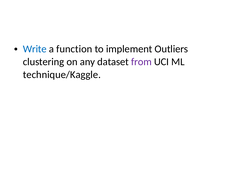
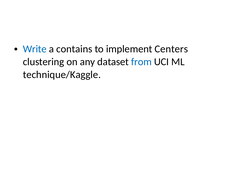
function: function -> contains (74, 49)
Outliers: Outliers -> Centers (171, 49)
from colour: purple -> blue (141, 62)
